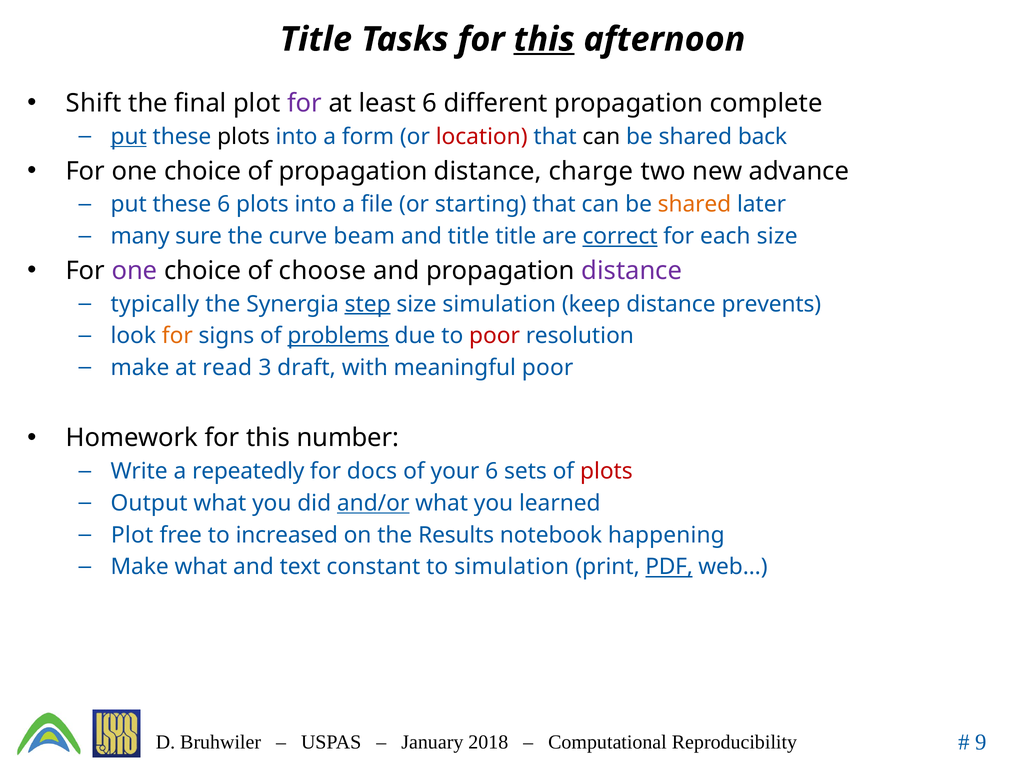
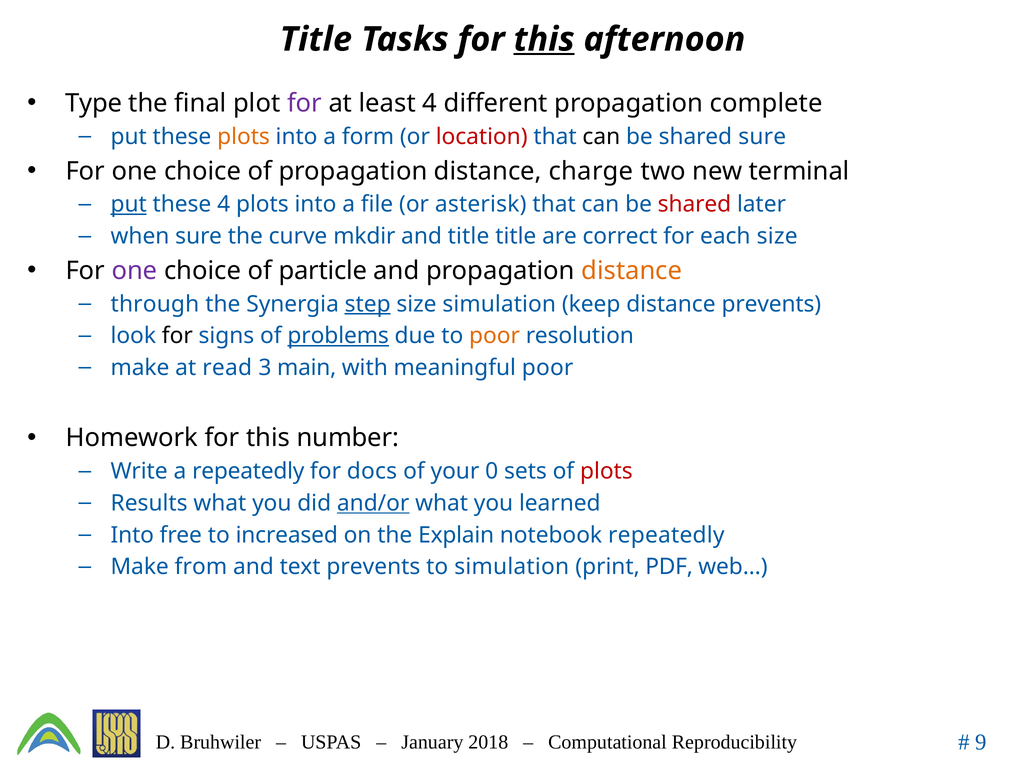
Shift: Shift -> Type (94, 103)
least 6: 6 -> 4 (430, 103)
put underline: present -> none (129, 137)
plots colour: black -> orange (244, 137)
shared back: back -> sure (762, 137)
advance: advance -> terminal (799, 171)
put underline: none -> present (129, 204)
these 6: 6 -> 4 (224, 204)
starting: starting -> asterisk (481, 204)
shared colour: orange -> red (694, 204)
many: many -> when (140, 236)
beam: beam -> mkdir (364, 236)
correct underline: present -> none (620, 236)
choose: choose -> particle (323, 271)
distance colour: purple -> orange (632, 271)
typically: typically -> through (155, 304)
for colour: orange -> black (177, 336)
poor colour: red -> orange (495, 336)
draft: draft -> main (307, 368)
your 6: 6 -> 0 (492, 471)
Output: Output -> Results (149, 503)
Plot: Plot -> Into (132, 535)
Results: Results -> Explain (456, 535)
notebook happening: happening -> repeatedly (666, 535)
Make what: what -> from (201, 567)
text constant: constant -> prevents (373, 567)
PDF underline: present -> none (669, 567)
